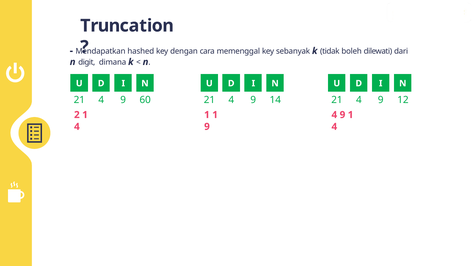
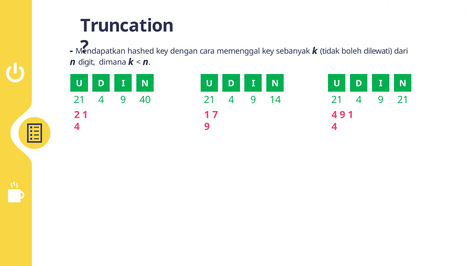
60: 60 -> 40 (145, 100)
9 12: 12 -> 21 (403, 100)
1 1: 1 -> 7 (215, 115)
